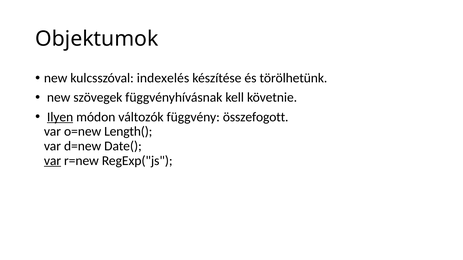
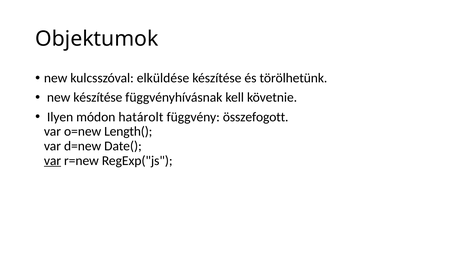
indexelés: indexelés -> elküldése (163, 78)
new szövegek: szövegek -> készítése (98, 98)
Ilyen underline: present -> none (60, 117)
változók: változók -> határolt (141, 117)
